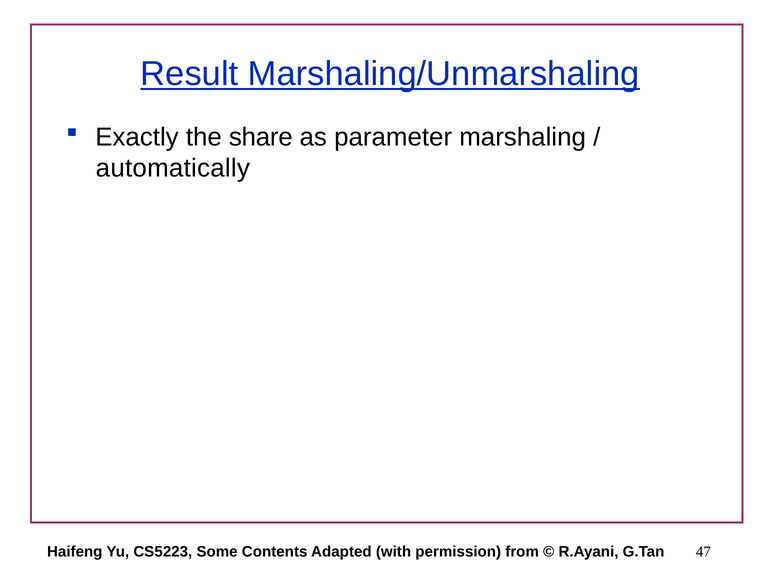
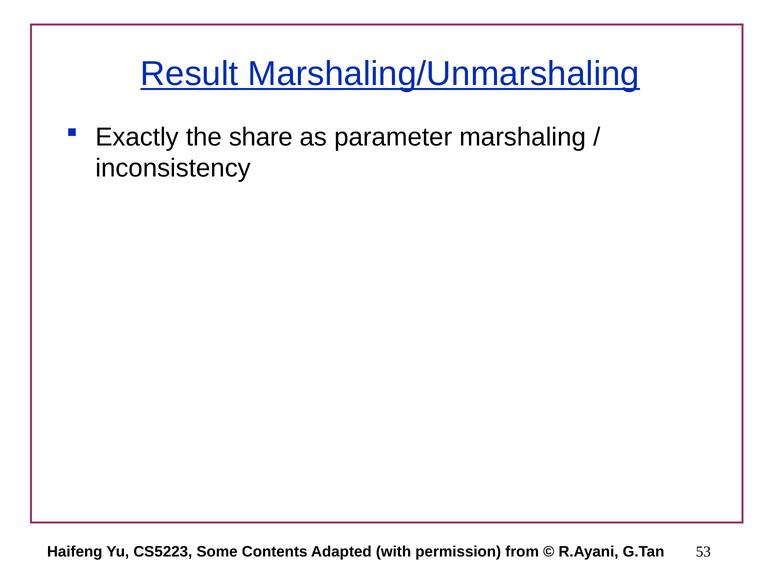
automatically: automatically -> inconsistency (173, 168)
47: 47 -> 53 (703, 551)
